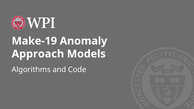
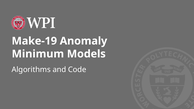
Approach: Approach -> Minimum (38, 54)
